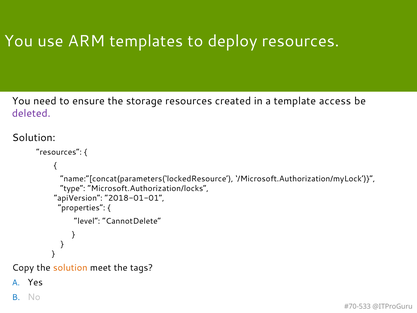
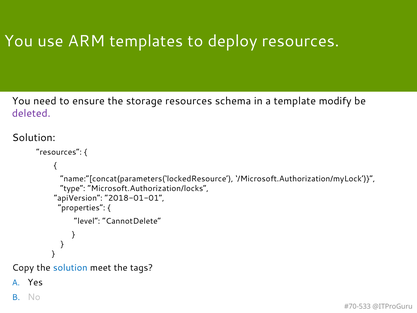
created: created -> schema (233, 101)
access: access -> modify (335, 101)
solution colour: orange -> blue (70, 268)
